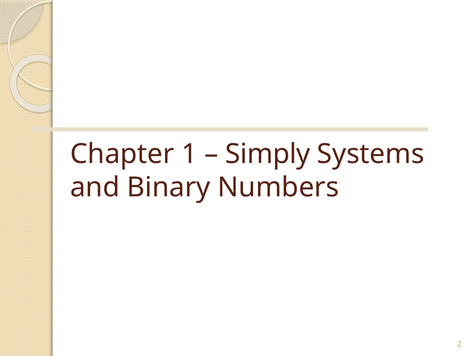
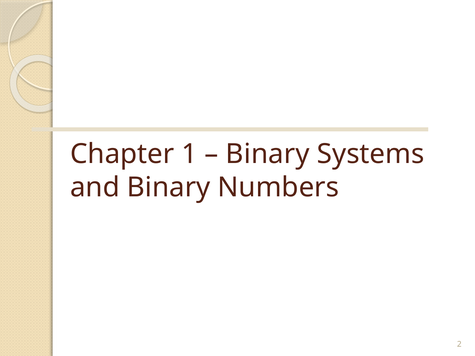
Simply: Simply -> Binary (268, 154)
